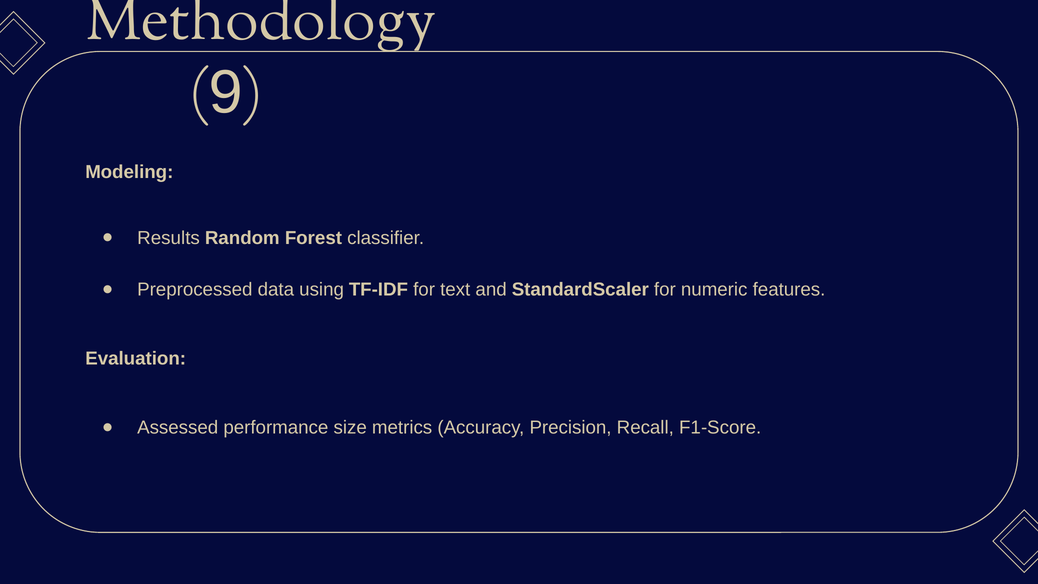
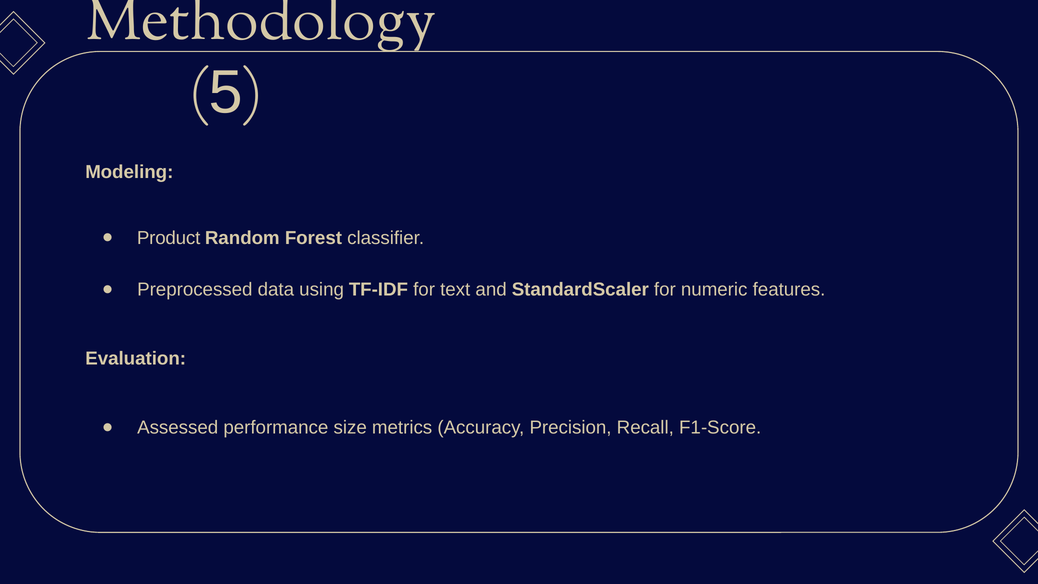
9: 9 -> 5 (226, 92)
Results: Results -> Product (169, 238)
